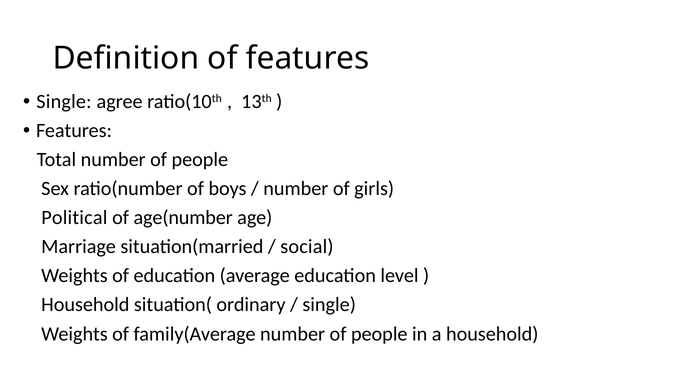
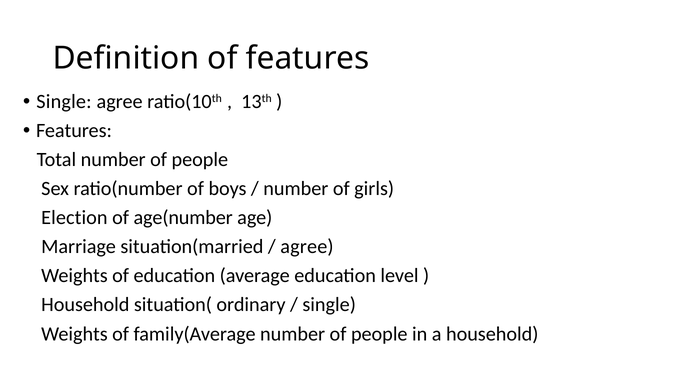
Political: Political -> Election (74, 218)
social: social -> agree (307, 247)
